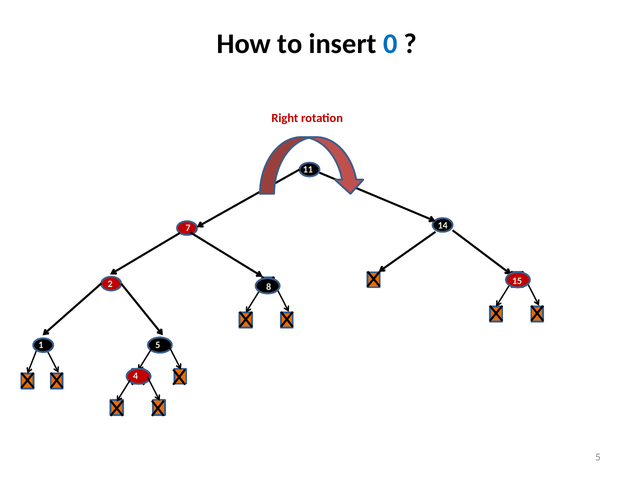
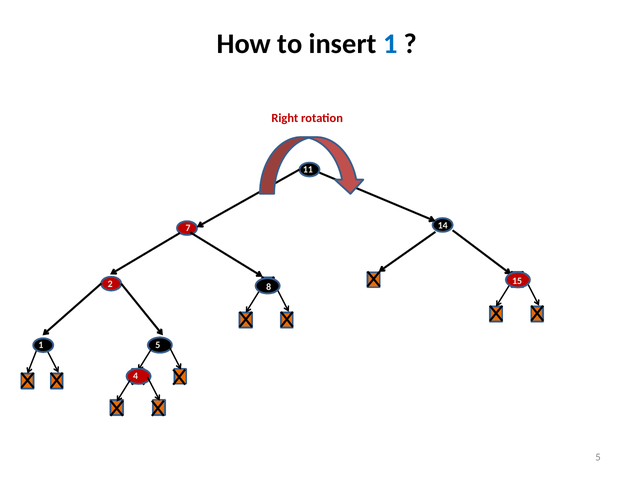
insert 0: 0 -> 1 (390, 44)
